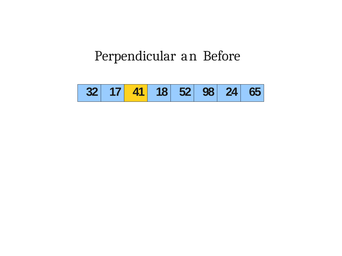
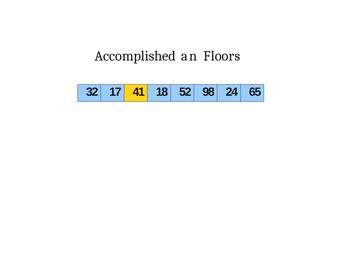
Perpendicular: Perpendicular -> Accomplished (135, 56)
Before: Before -> Floors (222, 56)
